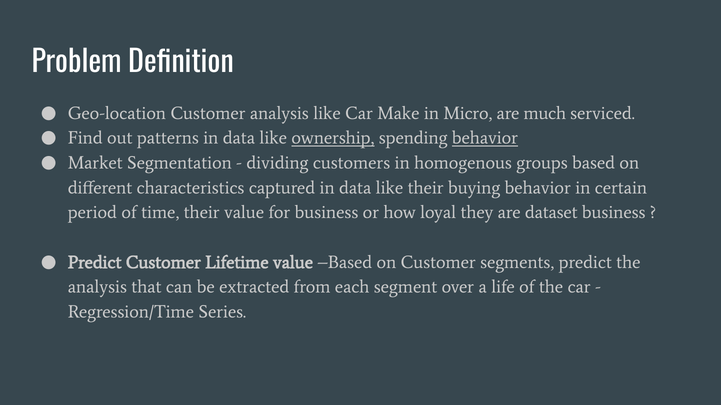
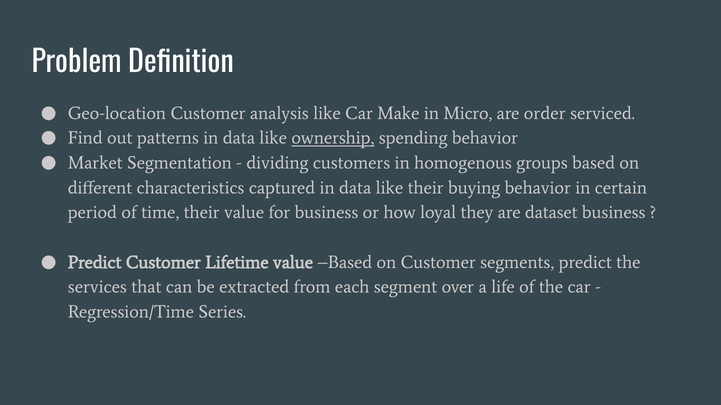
much: much -> order (545, 113)
behavior underline: present -> none (485, 138)
analysis: analysis -> services (97, 287)
